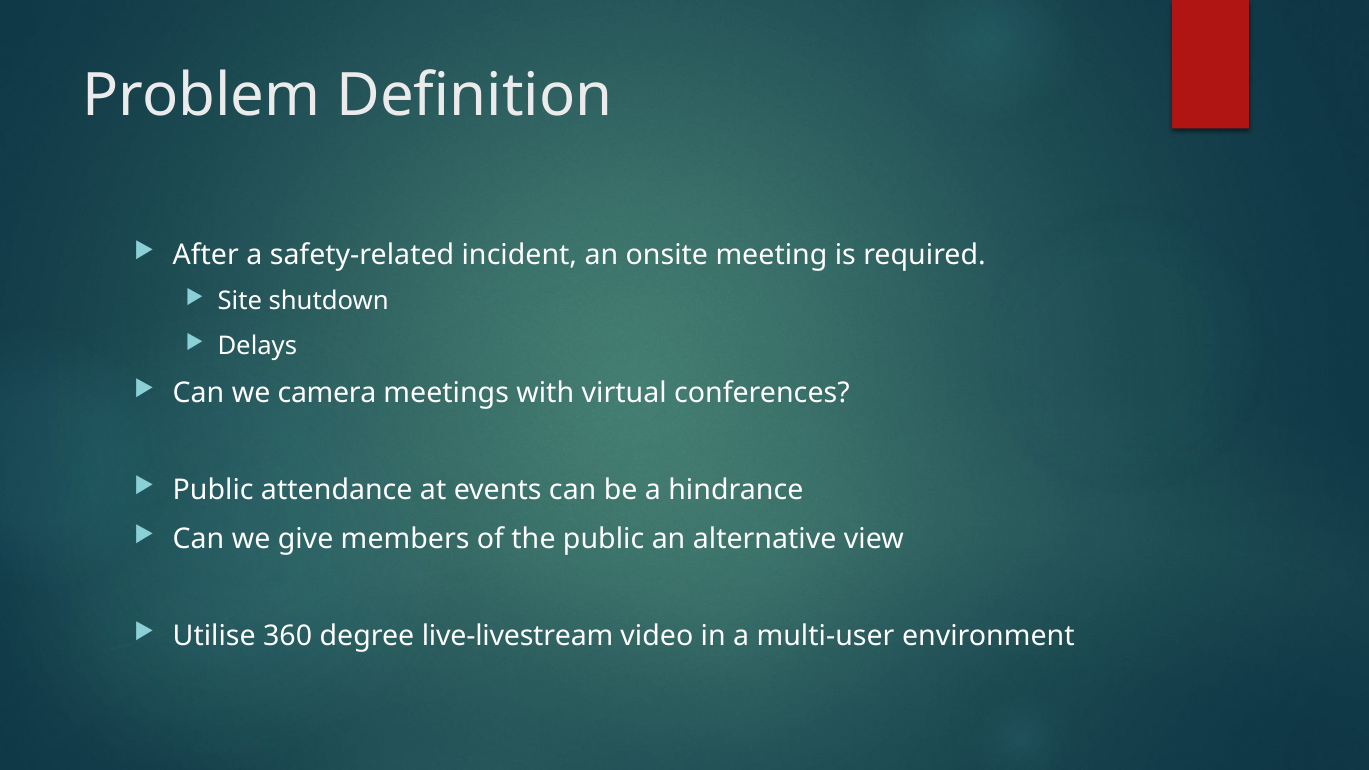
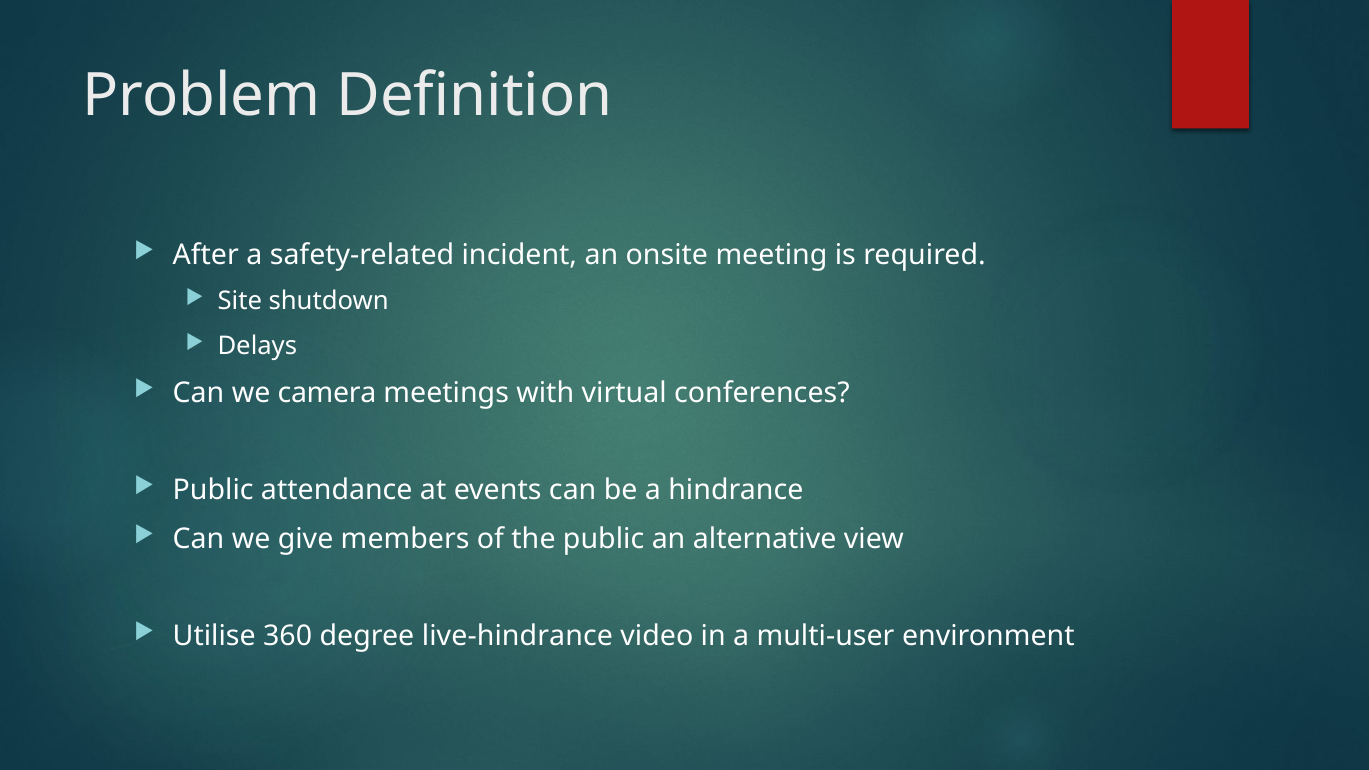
live-livestream: live-livestream -> live-hindrance (517, 636)
